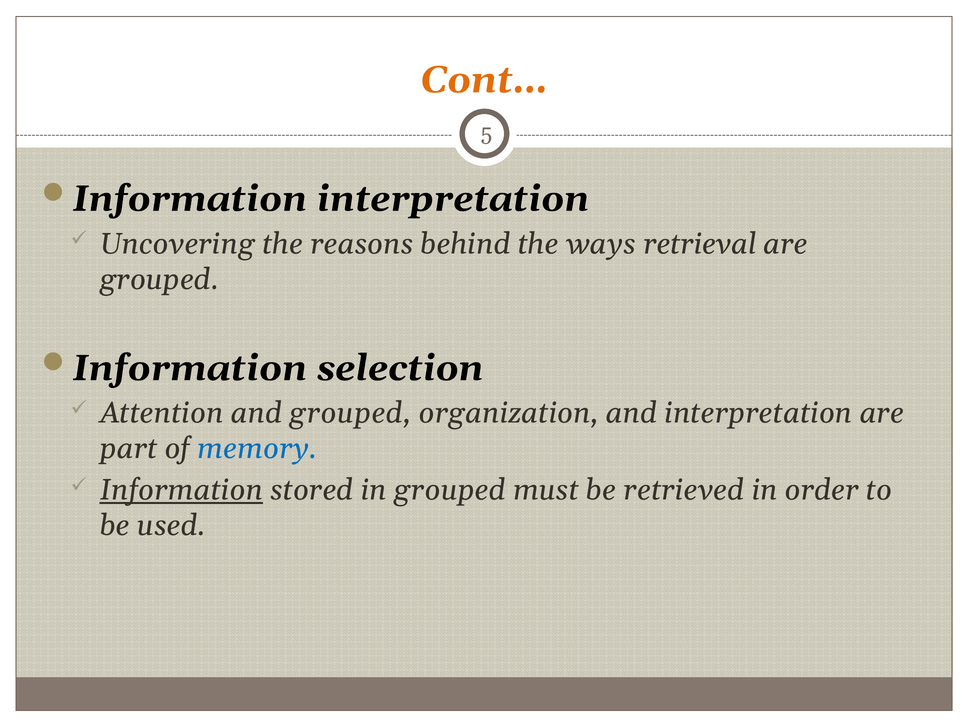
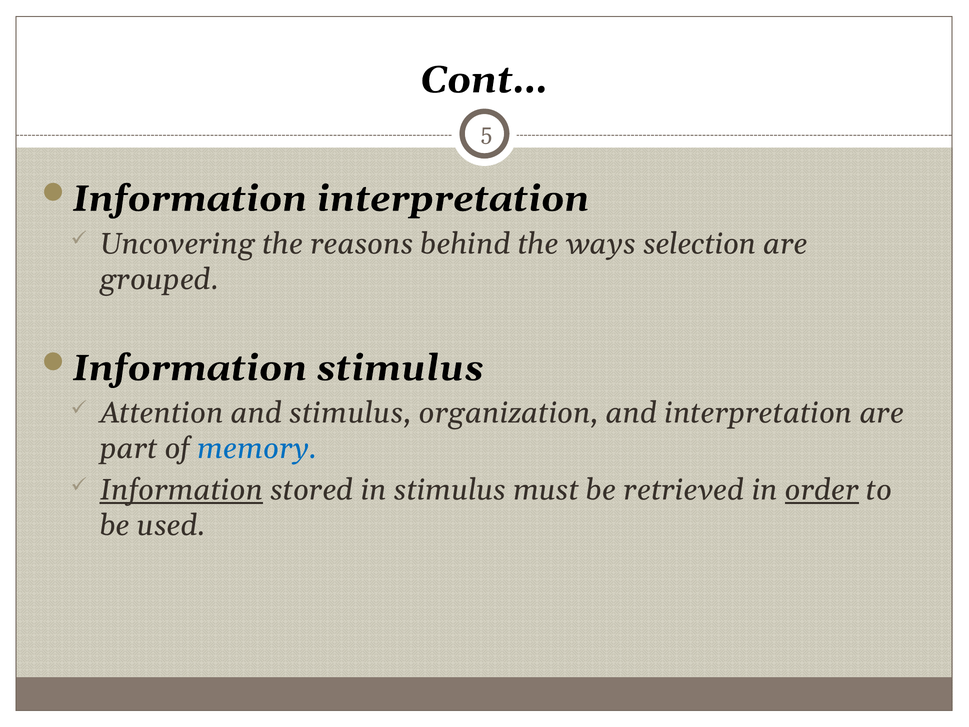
Cont… colour: orange -> black (484, 80)
retrieval: retrieval -> selection (700, 244)
Information selection: selection -> stimulus (400, 368)
and grouped: grouped -> stimulus (350, 413)
in grouped: grouped -> stimulus (450, 490)
order underline: none -> present (822, 490)
